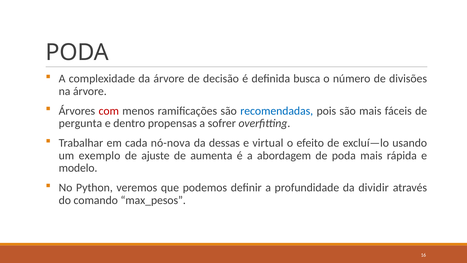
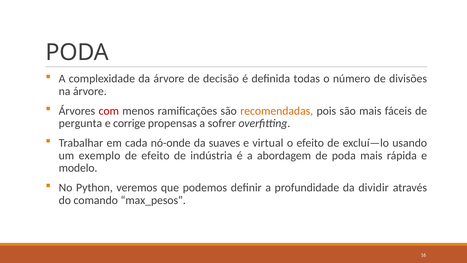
busca: busca -> todas (307, 79)
recomendadas colour: blue -> orange (277, 111)
dentro: dentro -> corrige (129, 123)
nó-nova: nó-nova -> nó-onde (171, 143)
dessas: dessas -> suaves (224, 143)
de ajuste: ajuste -> efeito (155, 155)
aumenta: aumenta -> indústria (211, 155)
